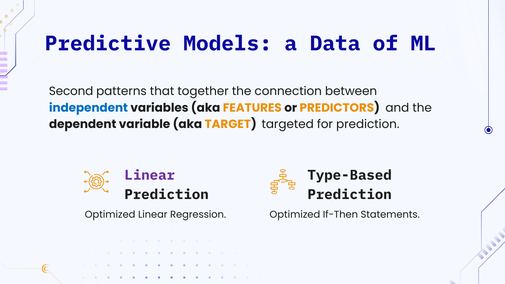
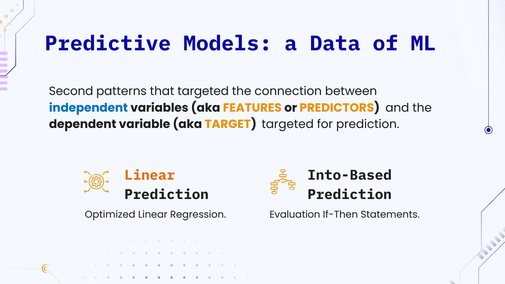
that together: together -> targeted (203, 91)
Linear colour: purple -> orange (150, 175)
Type-Based: Type-Based -> Into-Based (350, 175)
Regression Optimized: Optimized -> Evaluation (295, 215)
